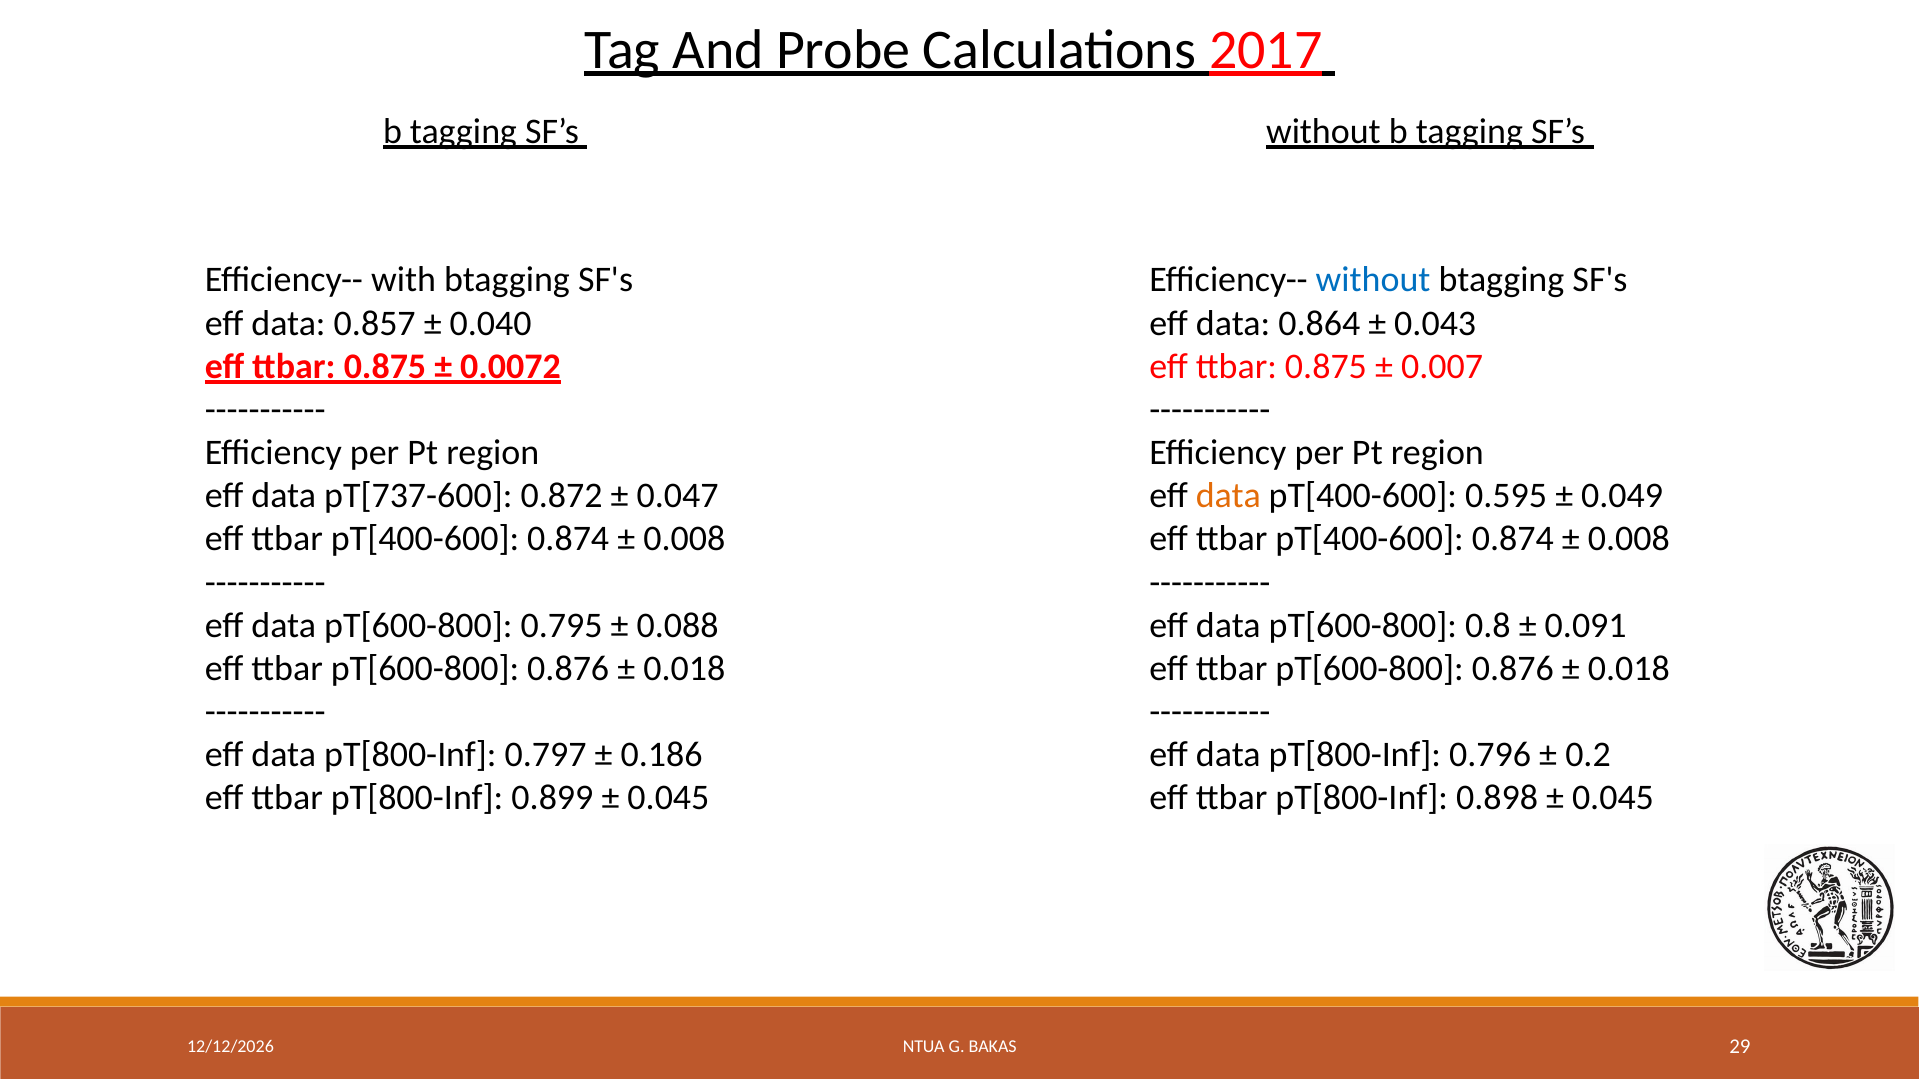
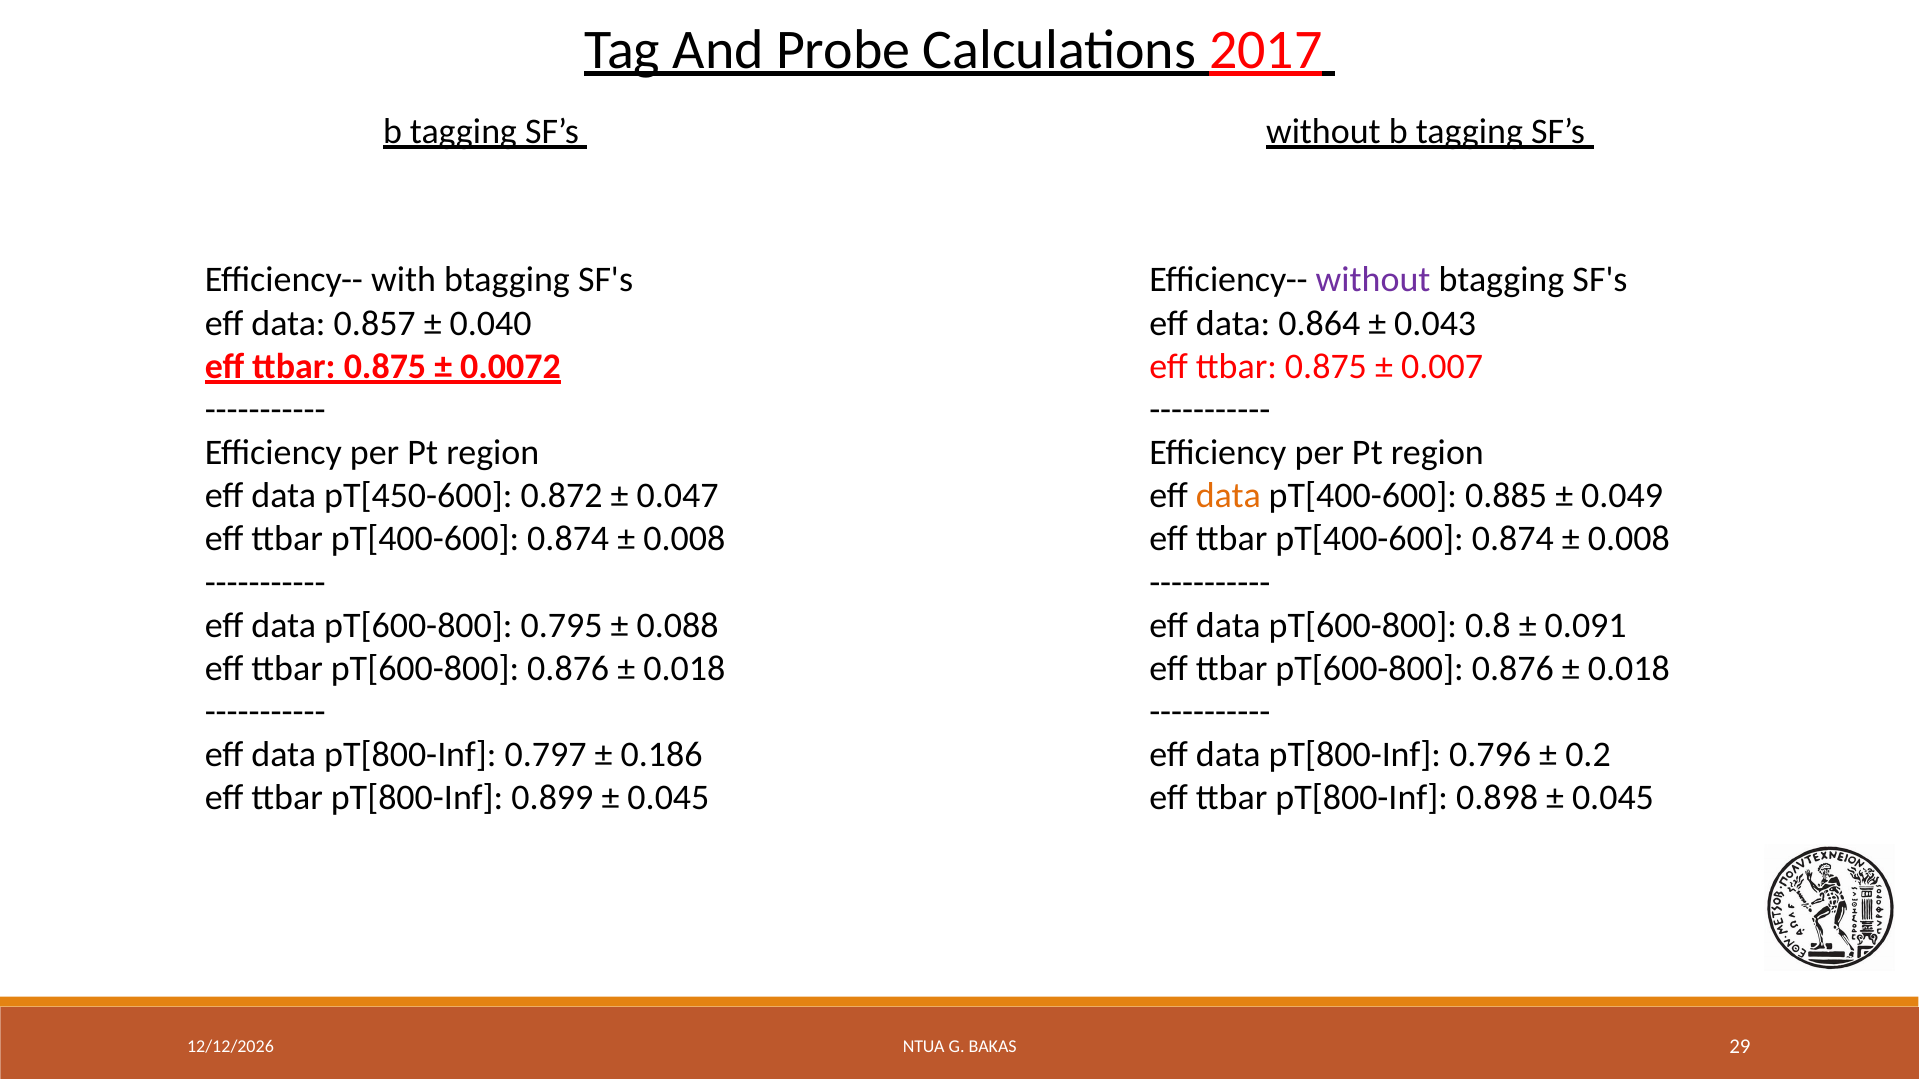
without colour: blue -> purple (1373, 280)
pT[737-600: pT[737-600 -> pT[450-600 (418, 496)
0.595: 0.595 -> 0.885 (1506, 496)
